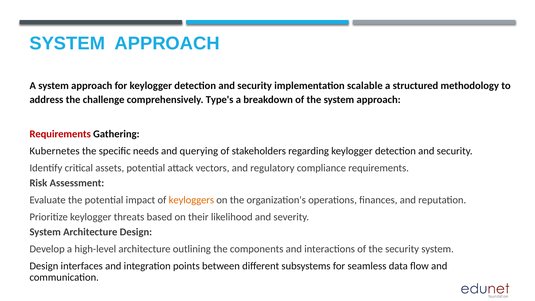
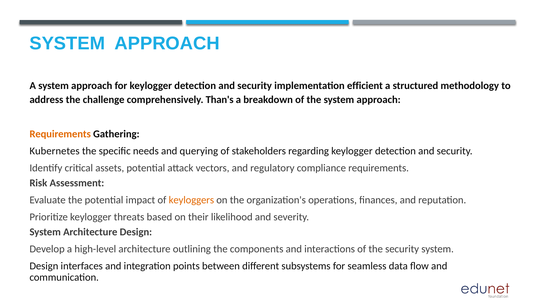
scalable: scalable -> efficient (365, 86)
Type's: Type's -> Than's (220, 100)
Requirements colour: red -> orange (60, 134)
